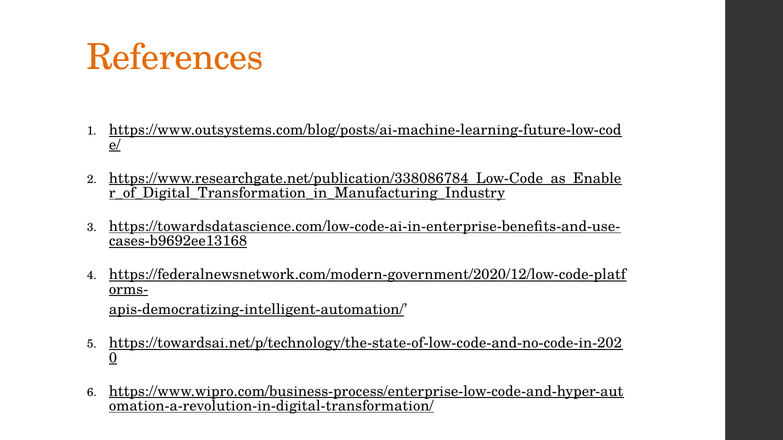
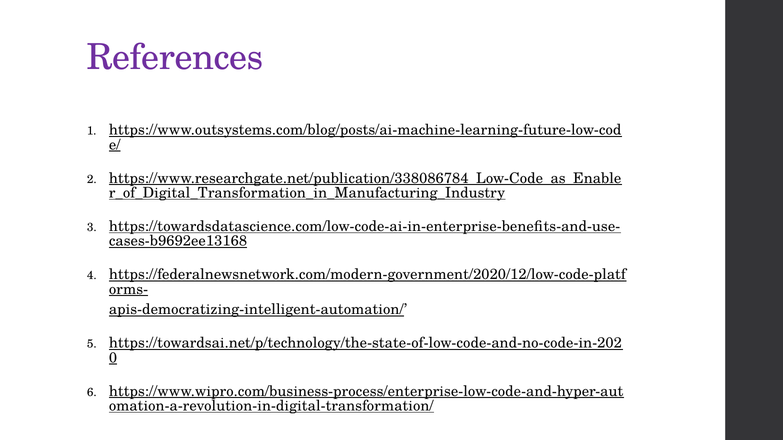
References colour: orange -> purple (175, 58)
